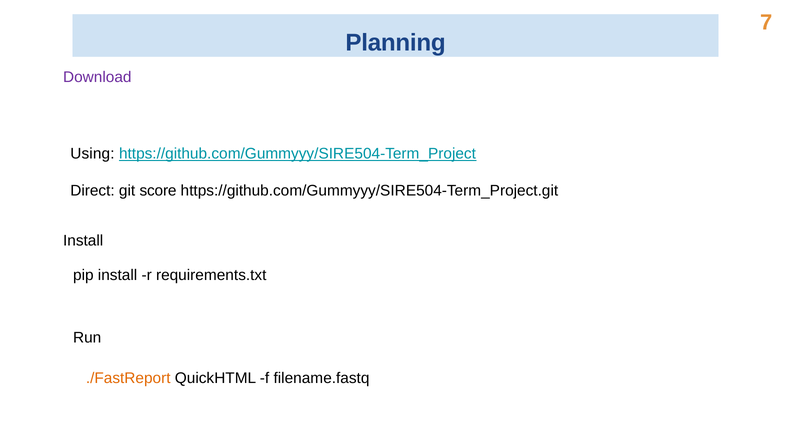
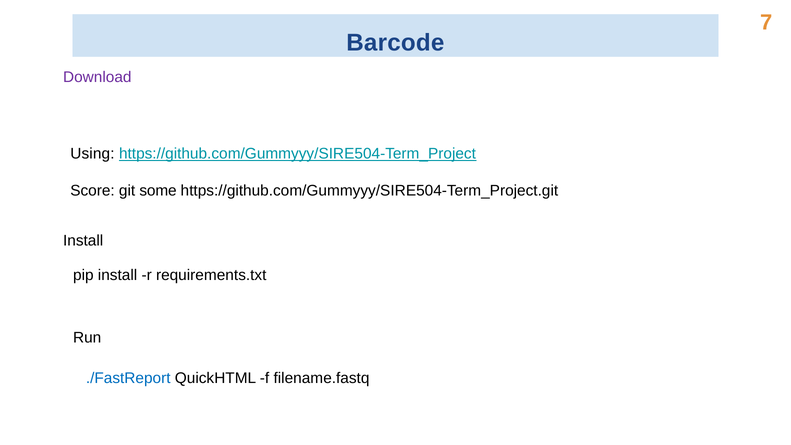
Planning: Planning -> Barcode (395, 43)
Direct: Direct -> Score (93, 191)
score: score -> some (158, 191)
./FastReport colour: orange -> blue (128, 378)
